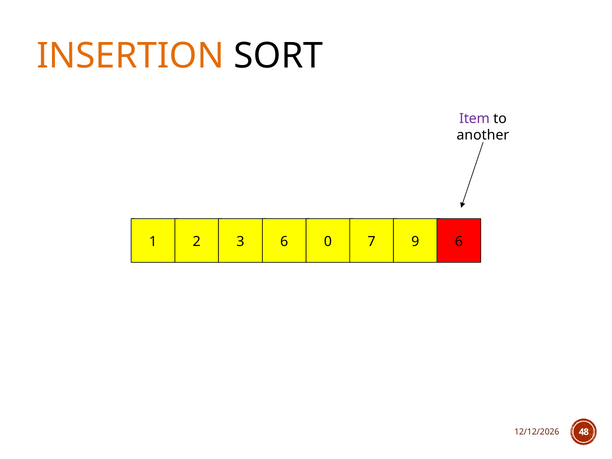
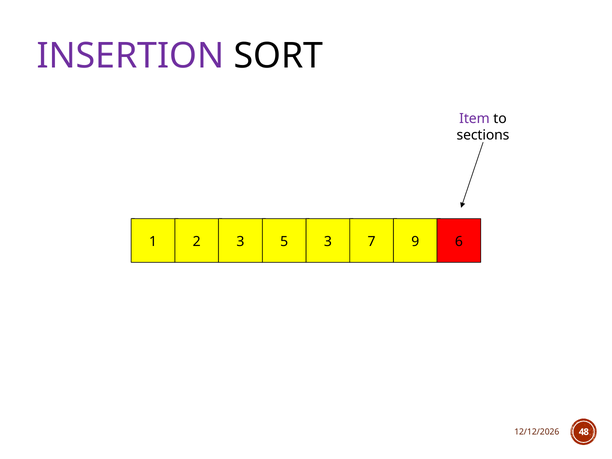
INSERTION colour: orange -> purple (131, 56)
another: another -> sections (483, 135)
1 6: 6 -> 5 (284, 242)
2 0: 0 -> 3 (328, 242)
